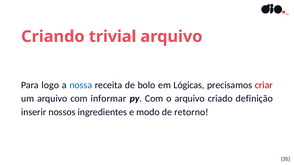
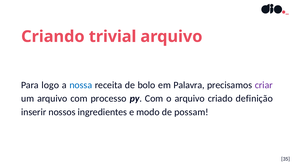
Lógicas: Lógicas -> Palavra (189, 85)
criar colour: red -> purple (264, 85)
informar: informar -> processo (109, 99)
retorno: retorno -> possam (191, 112)
